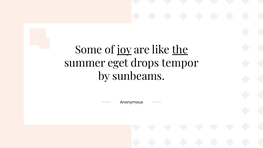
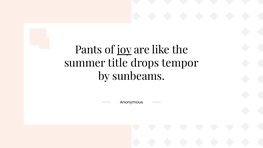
Some: Some -> Pants (89, 50)
the underline: present -> none (180, 50)
eget: eget -> title (118, 63)
